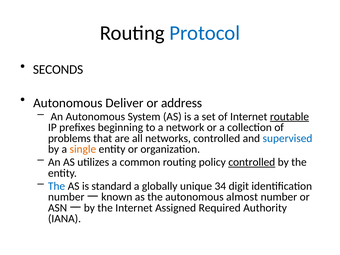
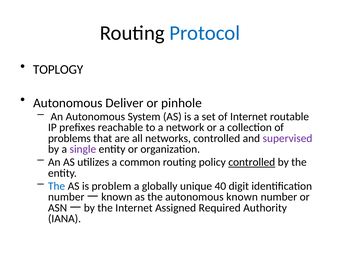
SECONDS: SECONDS -> TOPLOGY (58, 70)
address: address -> pinhole (181, 103)
routable underline: present -> none (289, 117)
beginning: beginning -> reachable (120, 127)
supervised colour: blue -> purple (287, 138)
single colour: orange -> purple (83, 149)
standard: standard -> problem (111, 186)
34: 34 -> 40 (220, 186)
almost: almost -> known (242, 197)
